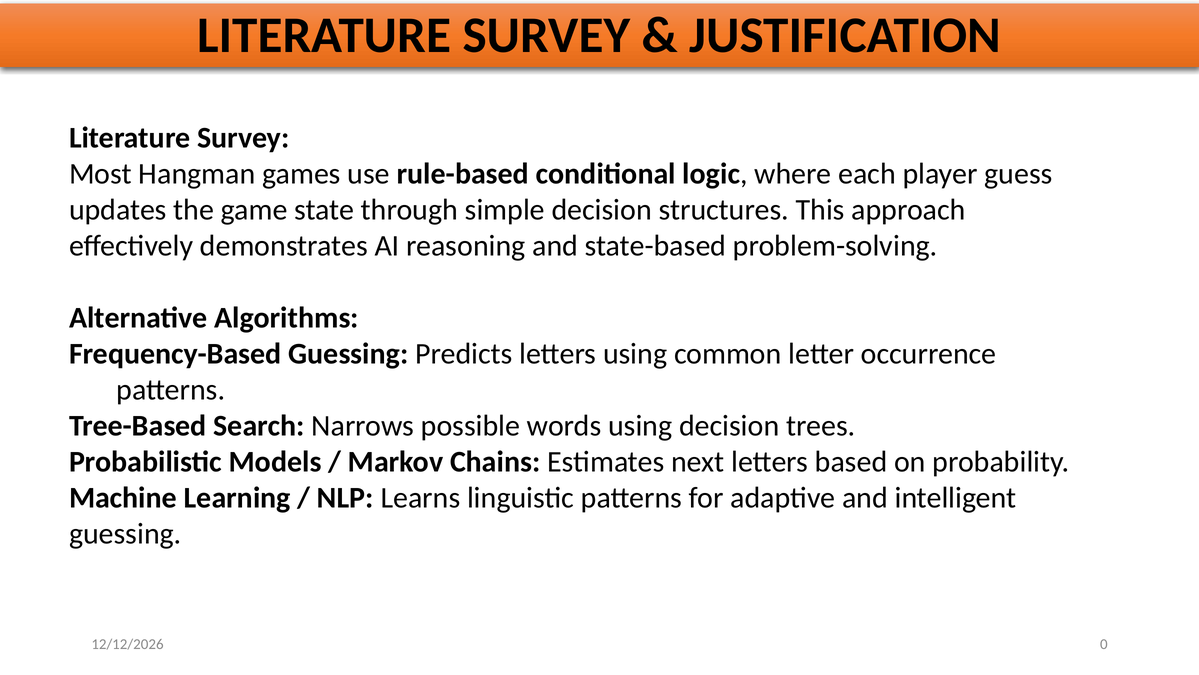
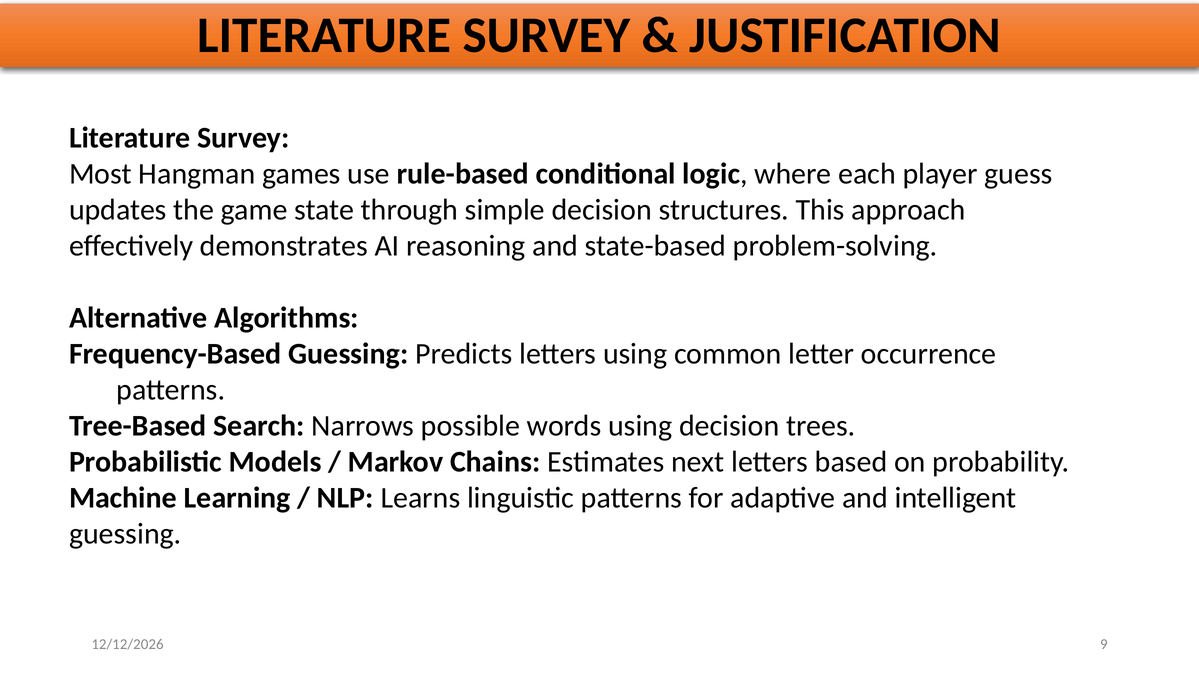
0: 0 -> 9 (1104, 644)
